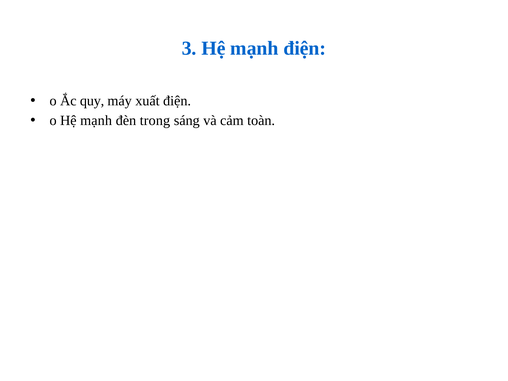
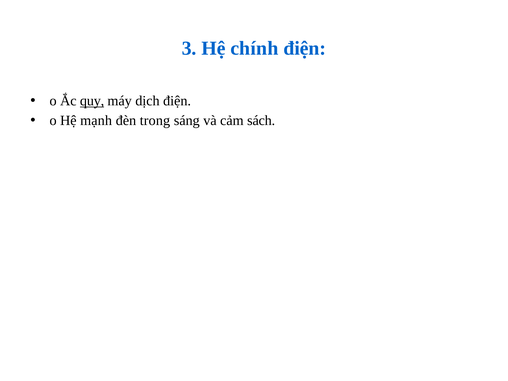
3 Hệ mạnh: mạnh -> chính (254, 48)
quy underline: none -> present (92, 101)
xuất: xuất -> dịch (147, 101)
toàn: toàn -> sách (261, 121)
